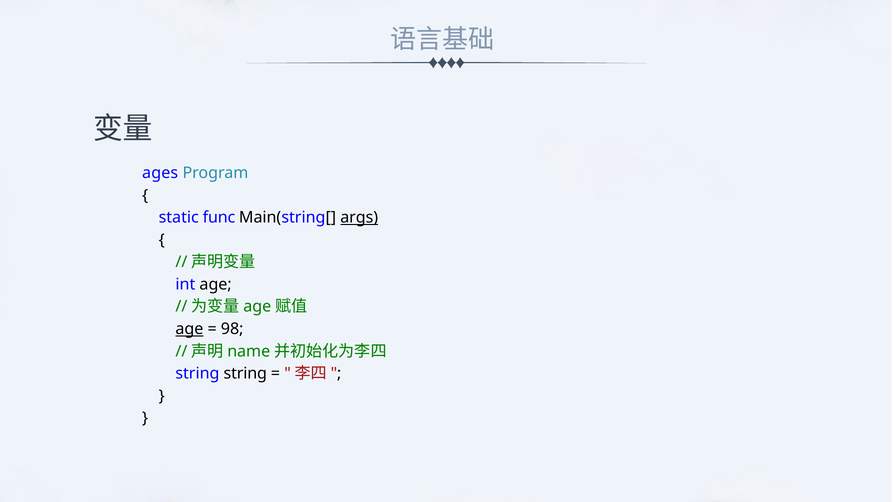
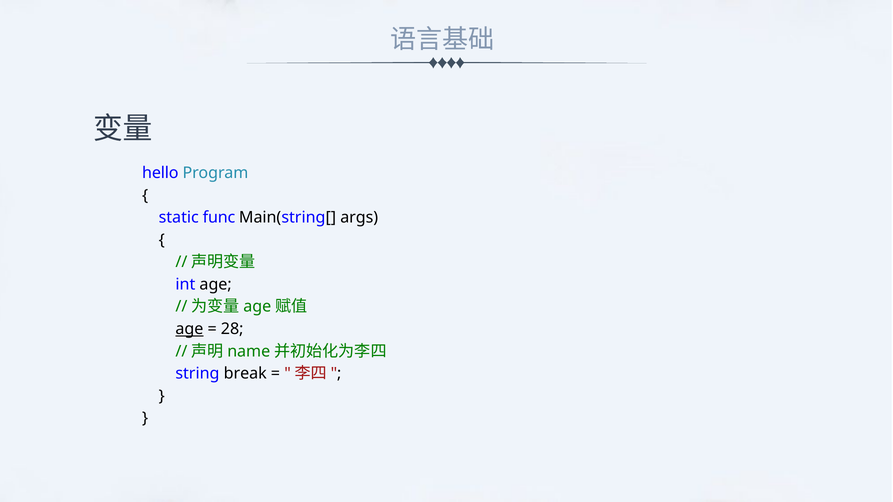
ages: ages -> hello (160, 173)
args underline: present -> none (359, 218)
98: 98 -> 28 (232, 329)
string string: string -> break (245, 374)
